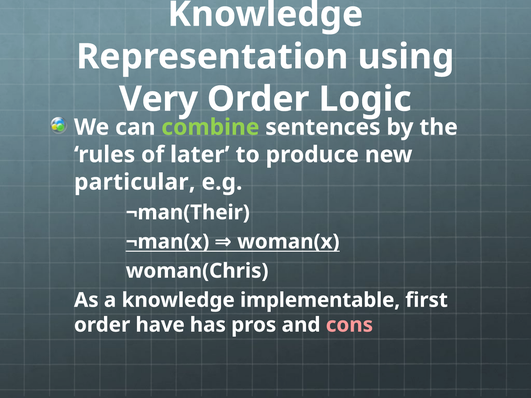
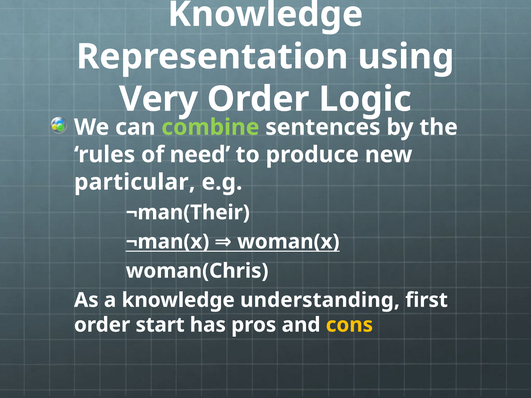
later: later -> need (200, 155)
implementable: implementable -> understanding (320, 300)
have: have -> start (160, 325)
cons colour: pink -> yellow (349, 325)
